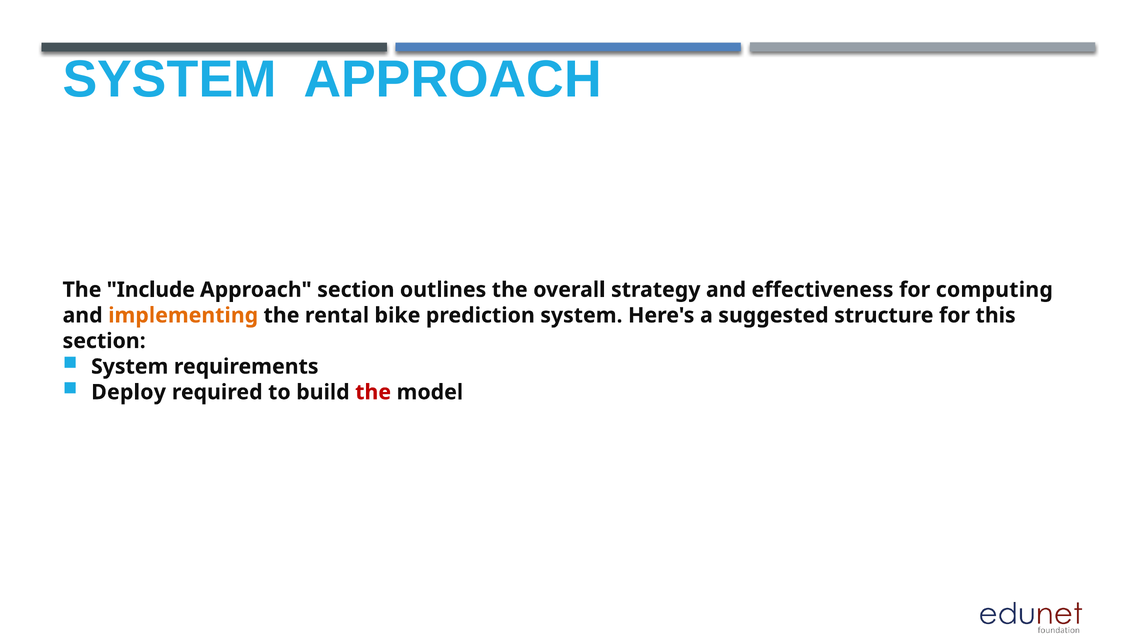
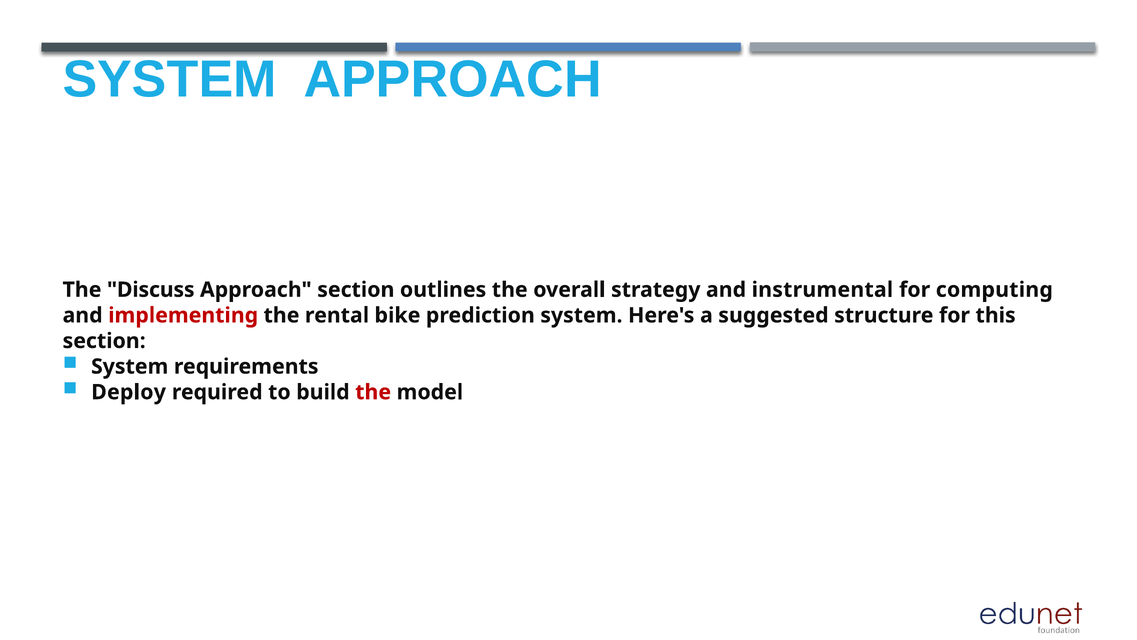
Include: Include -> Discuss (151, 290)
effectiveness: effectiveness -> instrumental (822, 290)
implementing colour: orange -> red (183, 315)
